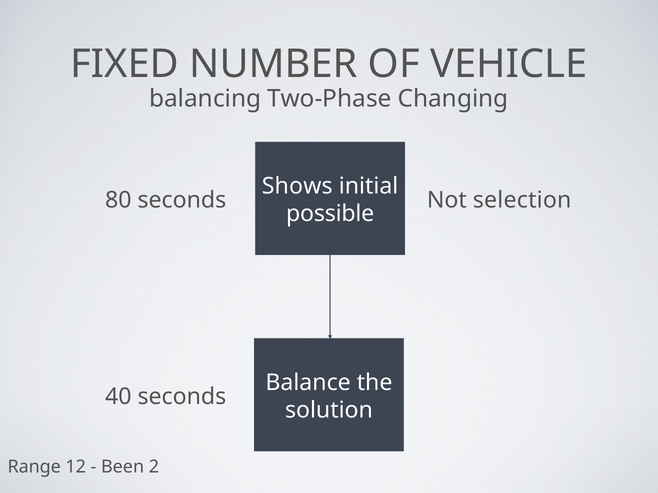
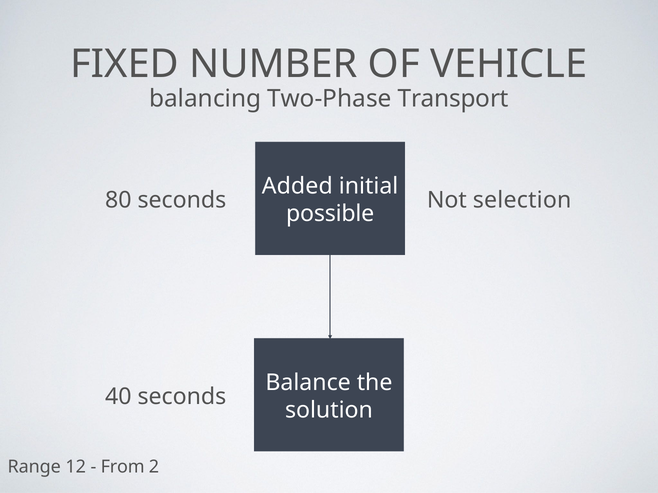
Changing: Changing -> Transport (453, 99)
Shows: Shows -> Added (297, 186)
Been: Been -> From (123, 467)
